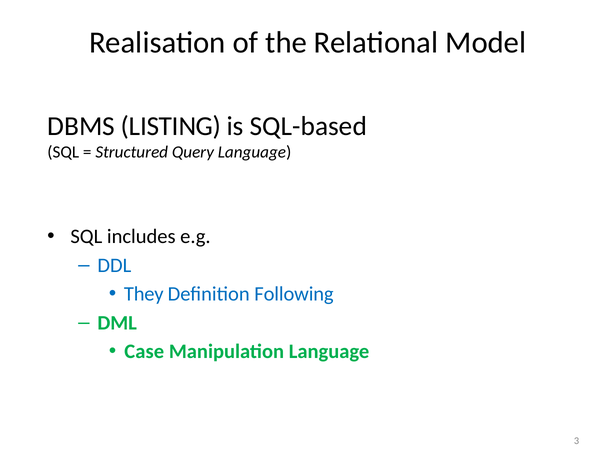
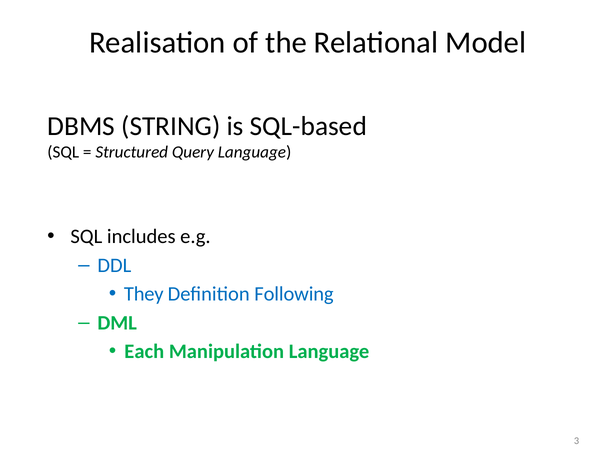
LISTING: LISTING -> STRING (171, 126)
Case: Case -> Each (144, 352)
